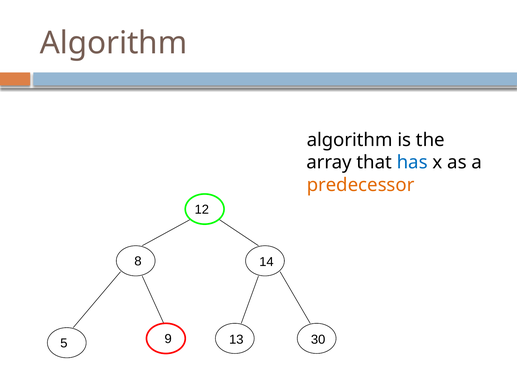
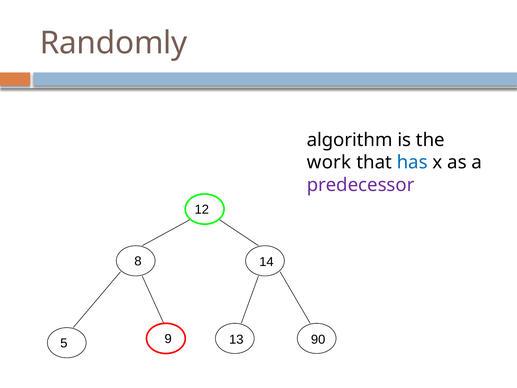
Algorithm: Algorithm -> Randomly (114, 43)
array: array -> work (329, 162)
predecessor colour: orange -> purple (361, 185)
30: 30 -> 90 (318, 339)
